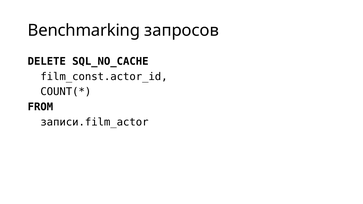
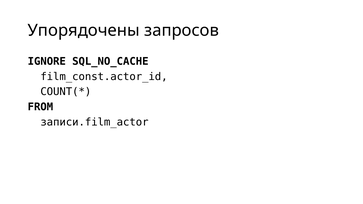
Benchmarking: Benchmarking -> Упорядочены (84, 30)
DELETE: DELETE -> IGNORE (47, 61)
